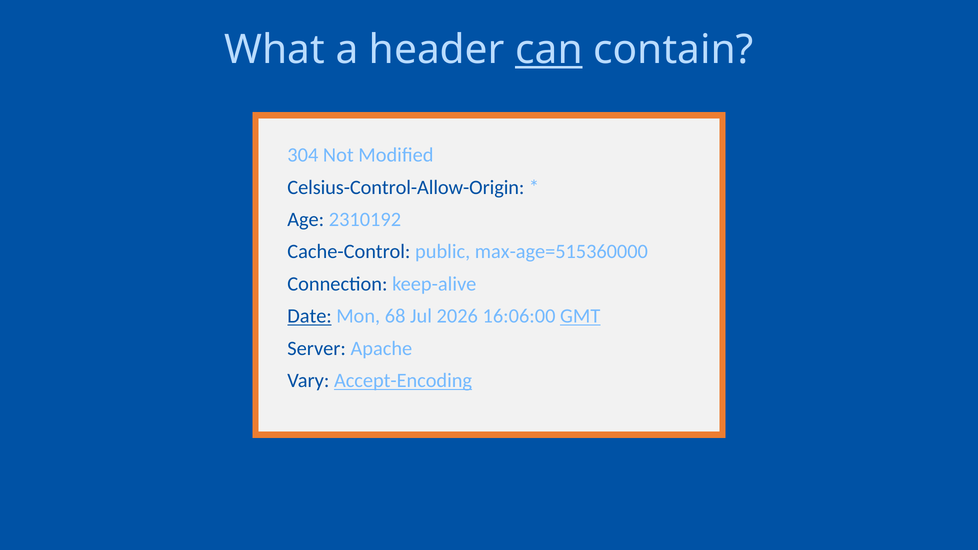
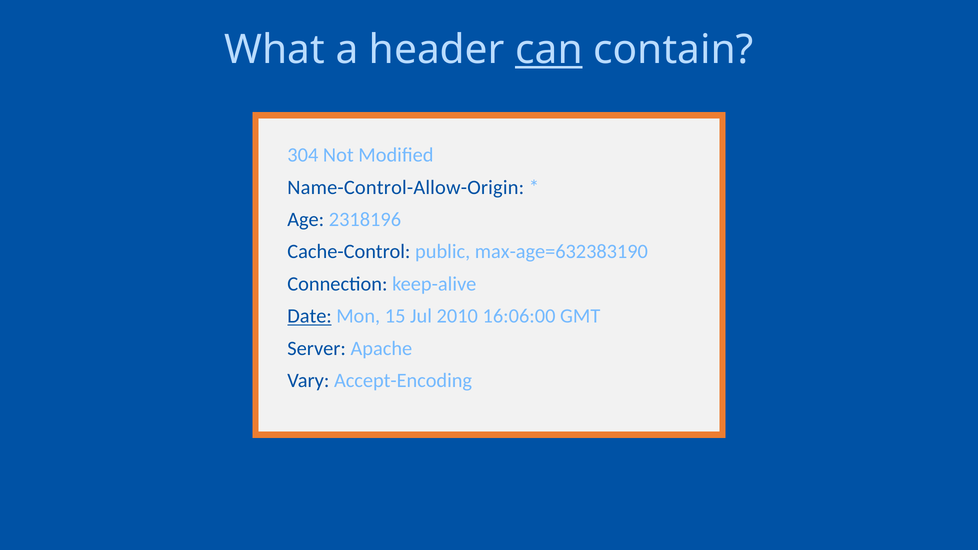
Celsius-Control-Allow-Origin: Celsius-Control-Allow-Origin -> Name-Control-Allow-Origin (406, 187)
2310192: 2310192 -> 2318196 (365, 220)
max-age=515360000: max-age=515360000 -> max-age=632383190 (561, 252)
68: 68 -> 15 (395, 316)
2026: 2026 -> 2010 (457, 316)
GMT underline: present -> none (580, 316)
Accept-Encoding underline: present -> none (403, 381)
